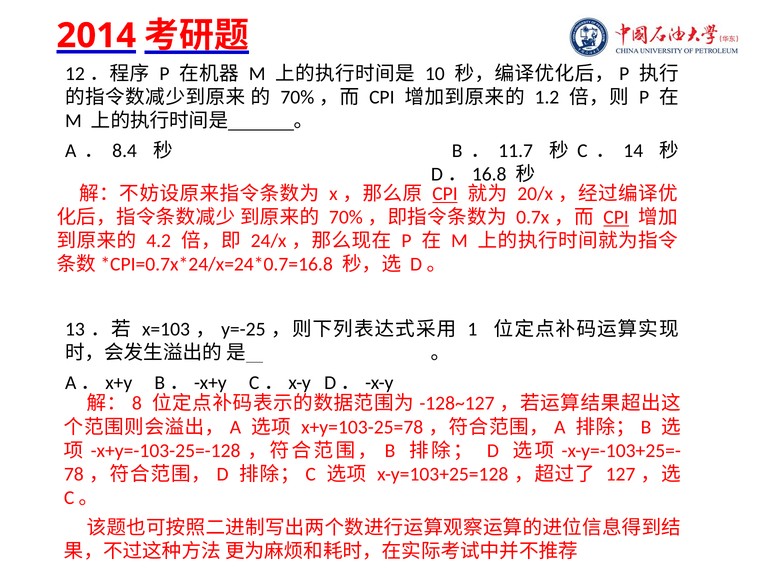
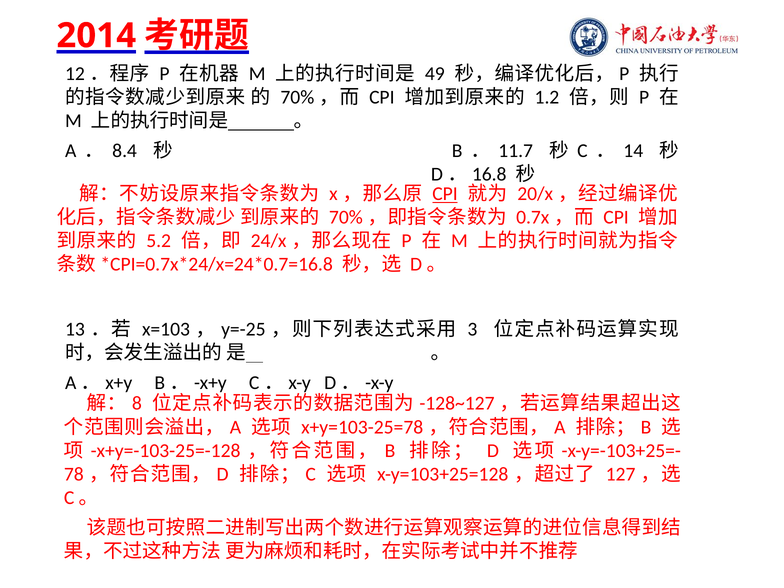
10: 10 -> 49 (435, 74)
CPI underline: present -> none (616, 217)
4.2: 4.2 -> 5.2 (159, 241)
1: 1 -> 3 (472, 329)
